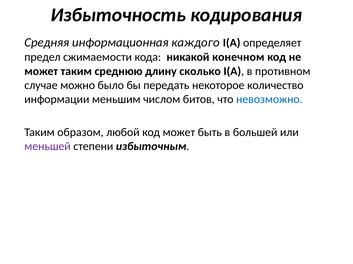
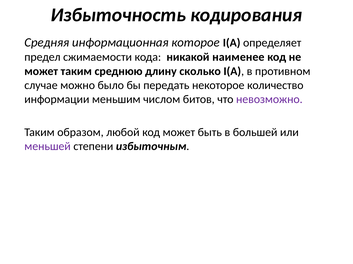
каждого: каждого -> которое (196, 43)
конечном: конечном -> наименее (238, 57)
невозможно colour: blue -> purple (269, 100)
